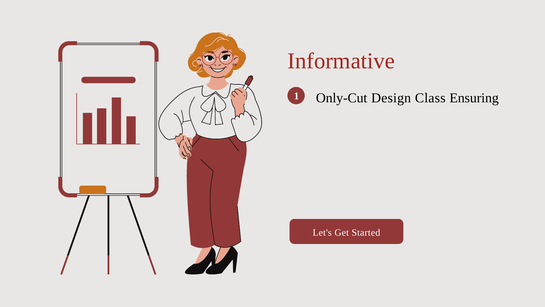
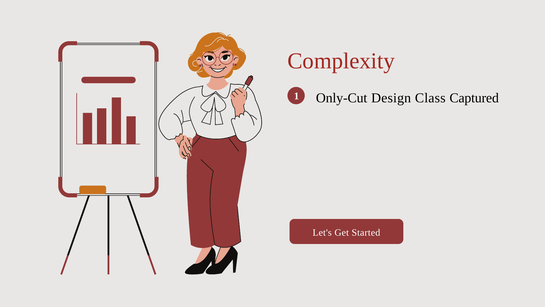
Informative: Informative -> Complexity (341, 61)
Ensuring: Ensuring -> Captured (474, 98)
